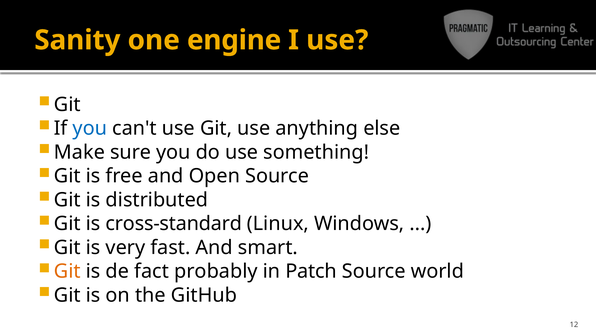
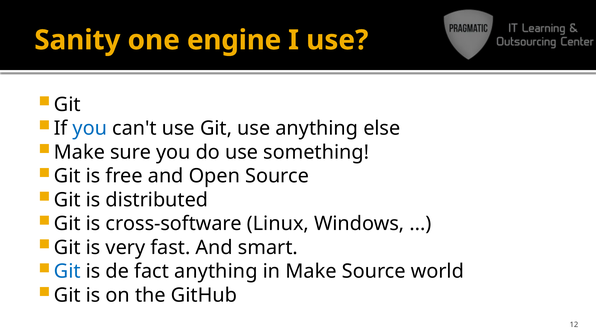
cross-standard: cross-standard -> cross-software (174, 224)
Git colour: orange -> blue (67, 272)
fact probably: probably -> anything (216, 272)
in Patch: Patch -> Make (311, 272)
